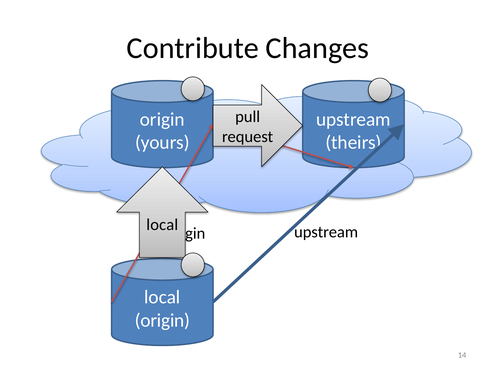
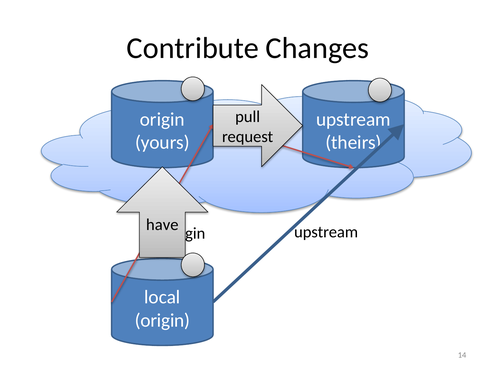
local: local -> have (162, 225)
